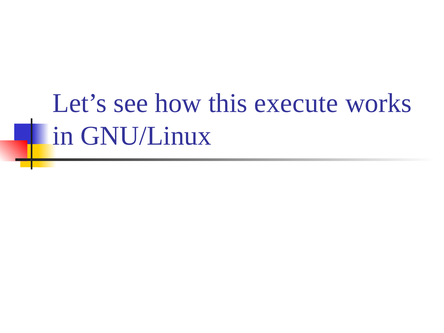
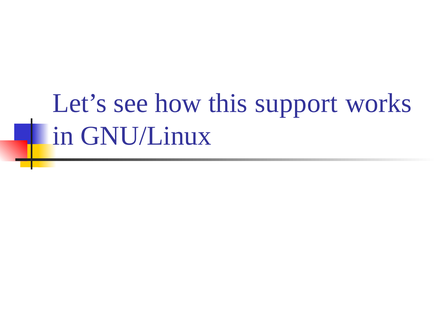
execute: execute -> support (296, 103)
